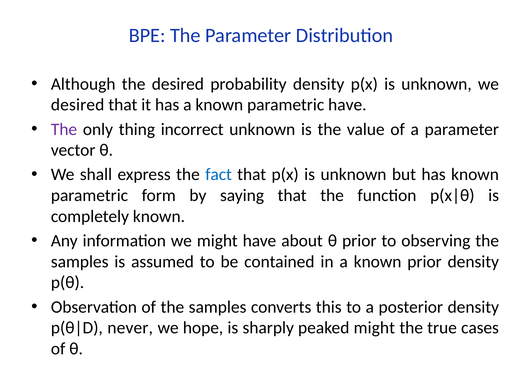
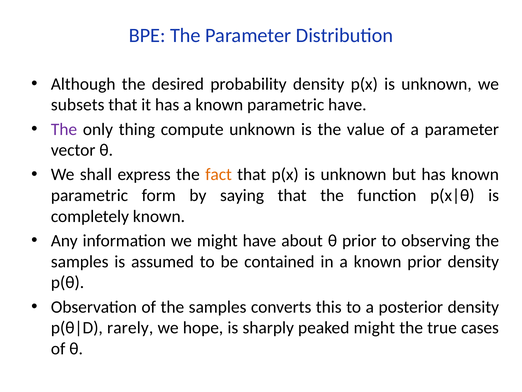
desired: desired -> subsets (78, 105)
incorrect: incorrect -> compute (192, 129)
fact colour: blue -> orange (219, 174)
never: never -> rarely (130, 327)
